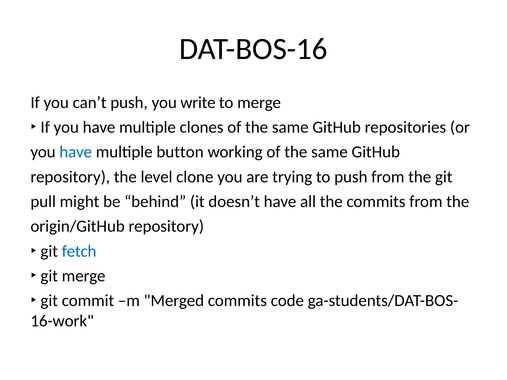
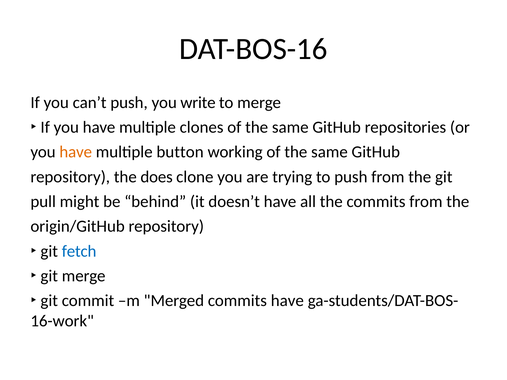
have colour: blue -> orange (76, 152)
level: level -> does (157, 177)
commits code: code -> have (287, 301)
